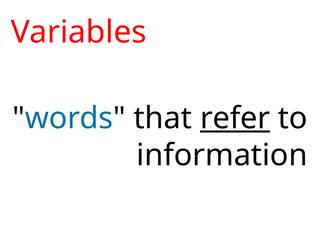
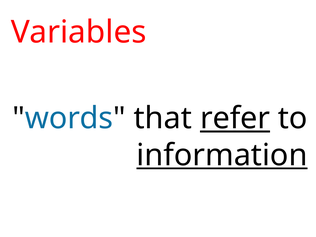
information underline: none -> present (222, 155)
